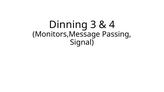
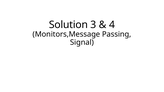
Dinning: Dinning -> Solution (68, 25)
